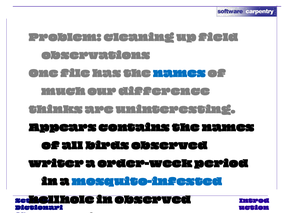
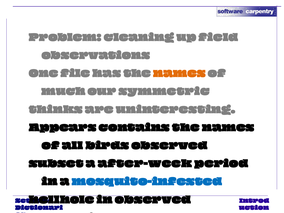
names colour: blue -> orange (179, 74)
difference: difference -> symmetric (164, 92)
writer: writer -> subset (56, 164)
order-week: order-week -> after-week (145, 164)
